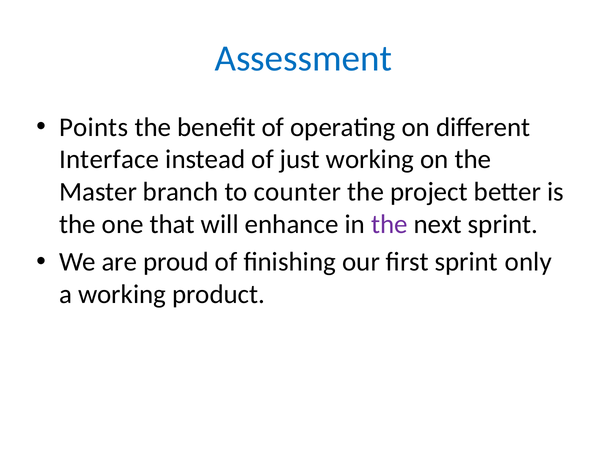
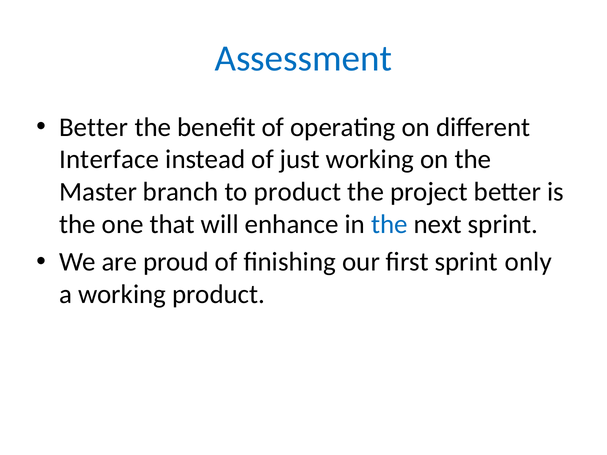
Points: Points -> Better (94, 127)
to counter: counter -> product (298, 192)
the colour: purple -> blue (389, 224)
